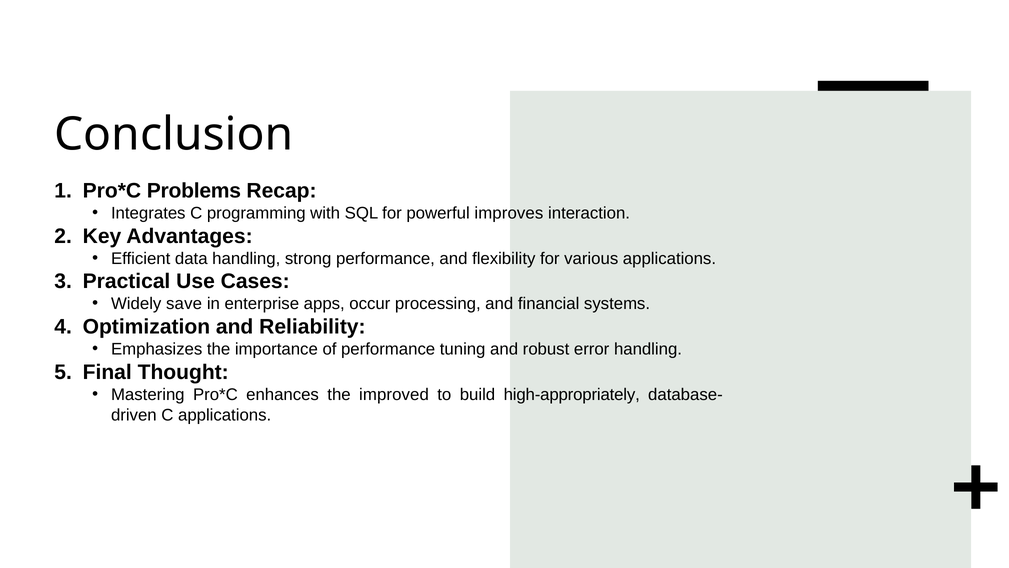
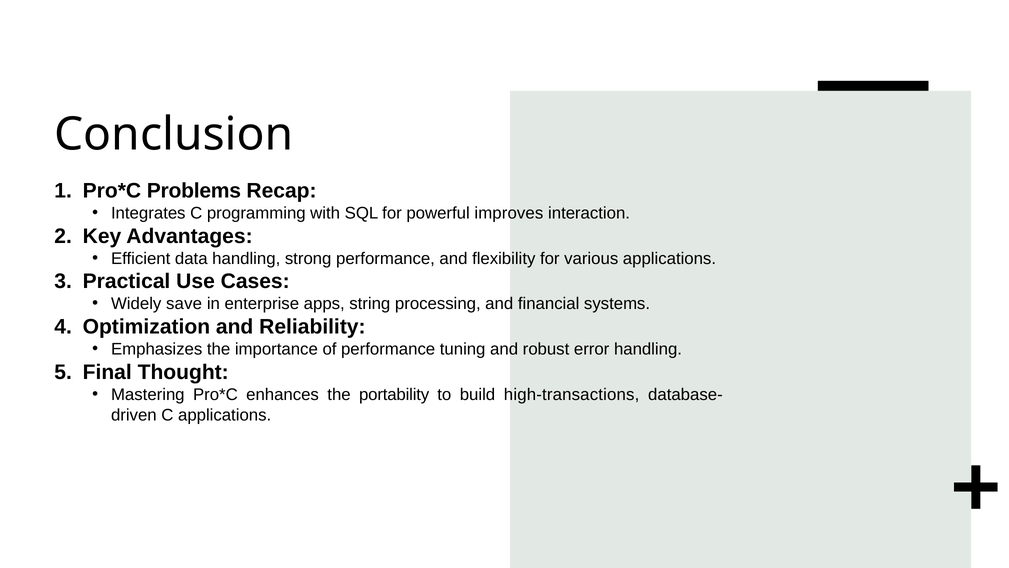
occur: occur -> string (370, 304)
improved: improved -> portability (394, 394)
high-appropriately: high-appropriately -> high-transactions (572, 394)
